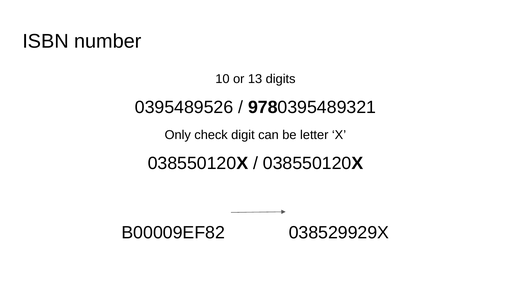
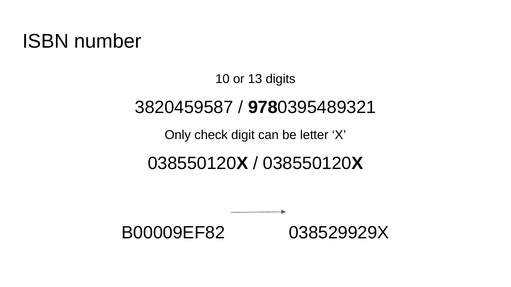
0395489526: 0395489526 -> 3820459587 (184, 108)
